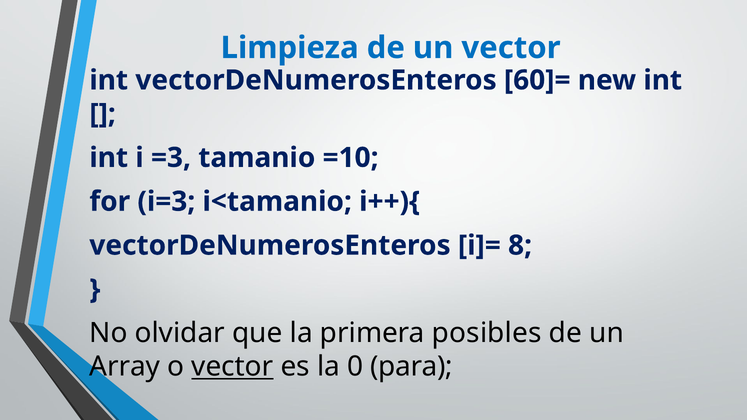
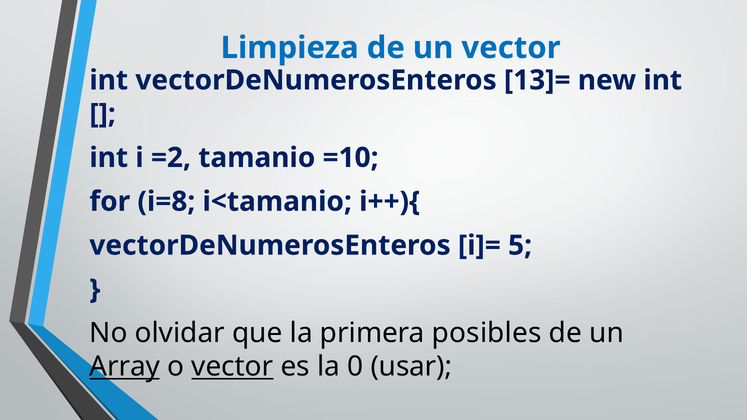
60]=: 60]= -> 13]= (537, 80)
=3: =3 -> =2 (171, 158)
i=3: i=3 -> i=8 (166, 202)
8: 8 -> 5 (520, 246)
Array underline: none -> present (125, 367)
para: para -> usar (411, 367)
